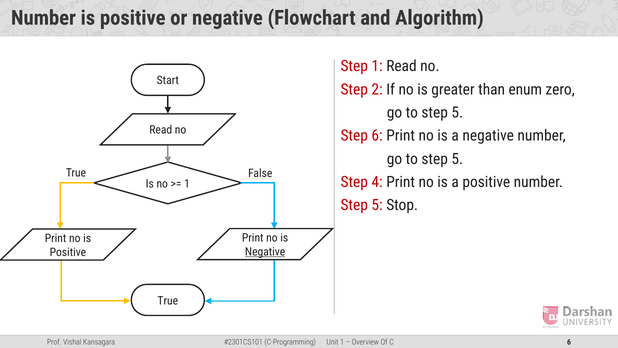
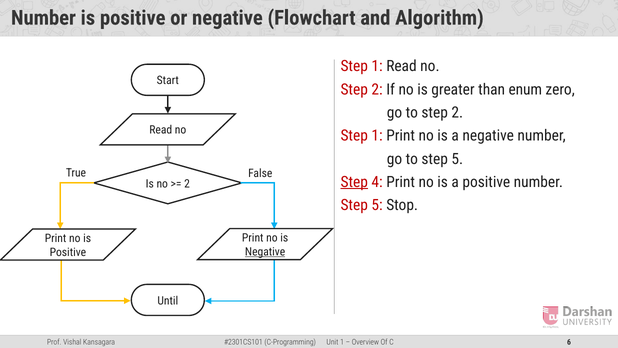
5: 5 -> 2 (457, 112)
6: 6 -> 1 (377, 136)
Step underline: none -> present (354, 182)
1: 1 -> 2 (187, 183)
True: True -> Until (168, 300)
